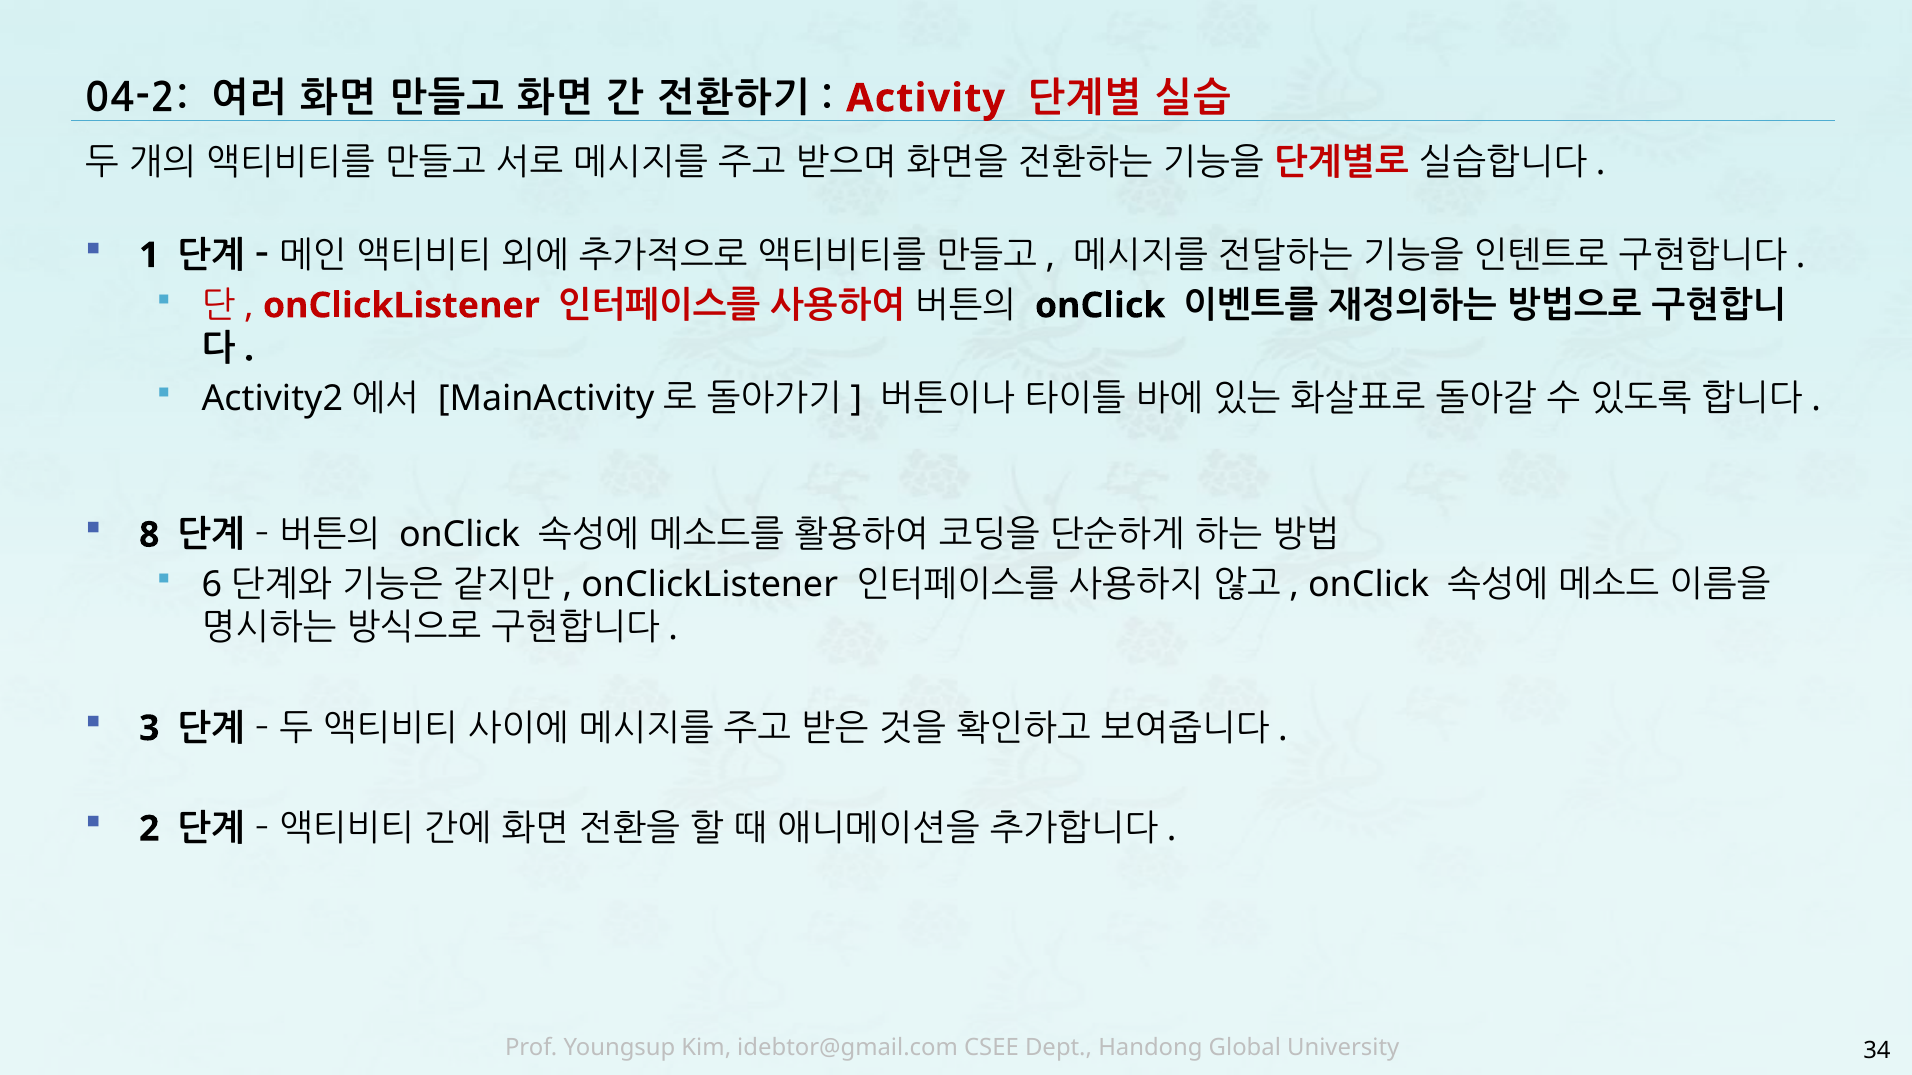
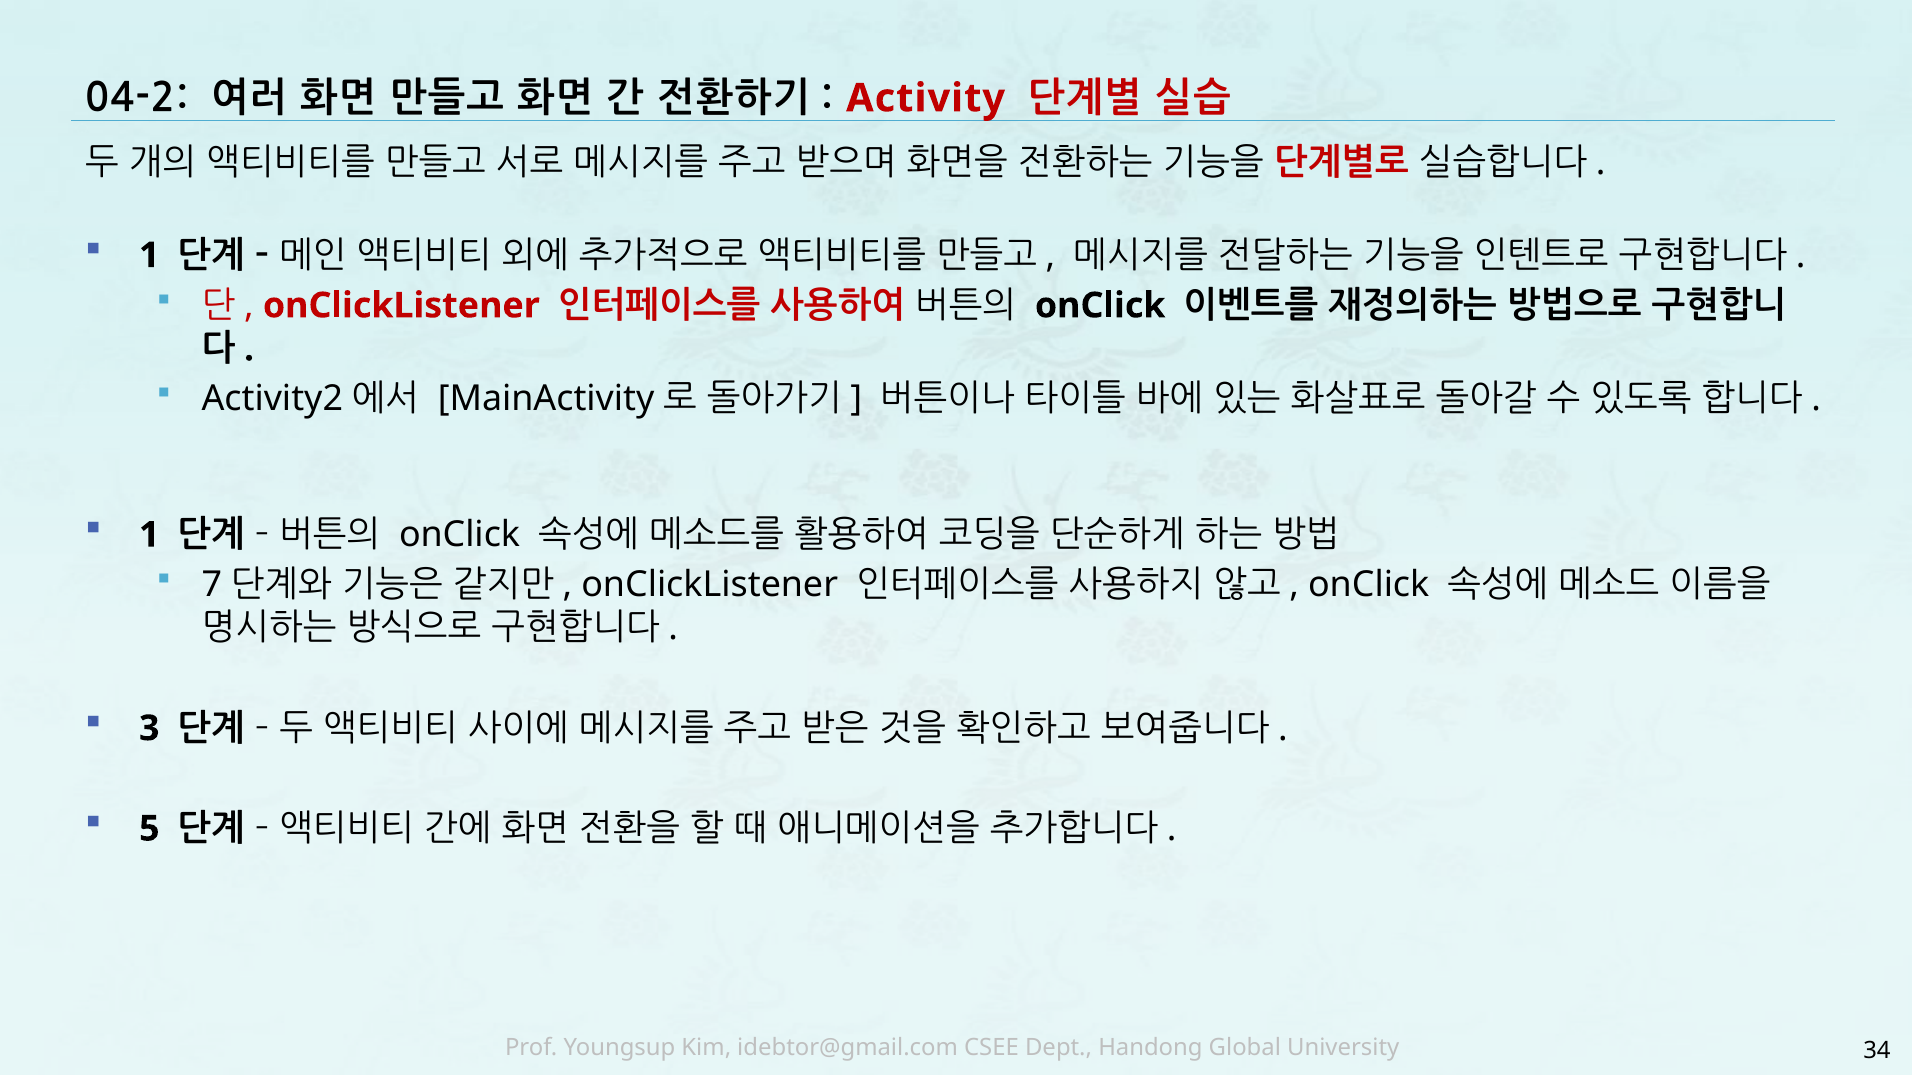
8: 8 -> 1 (149, 535)
6: 6 -> 7 (212, 585)
2: 2 -> 5 (149, 829)
